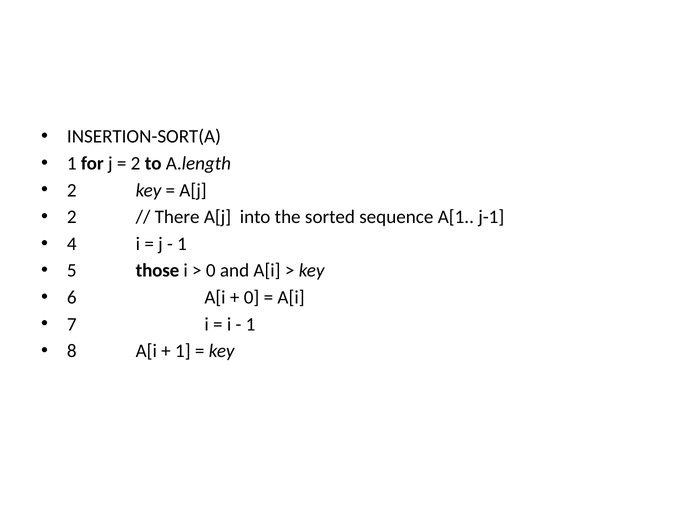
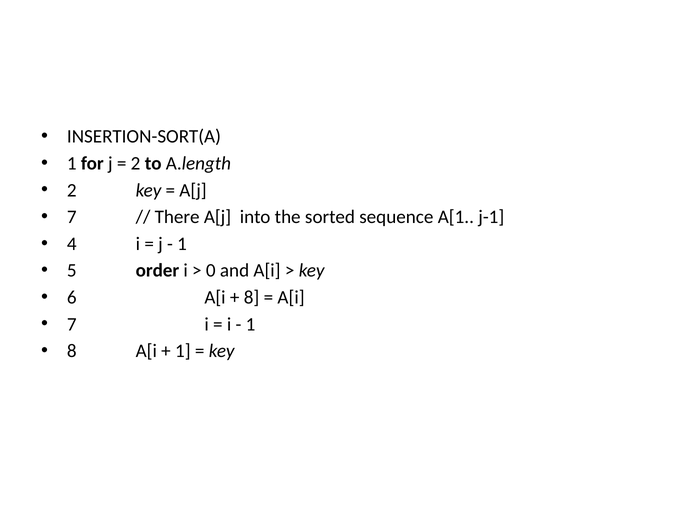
2: 2 -> 7 (72, 217)
those: those -> order (157, 270)
0: 0 -> 8 (252, 297)
